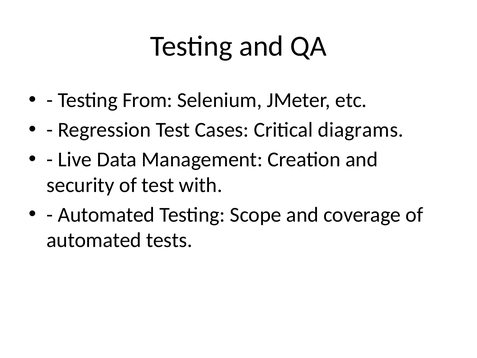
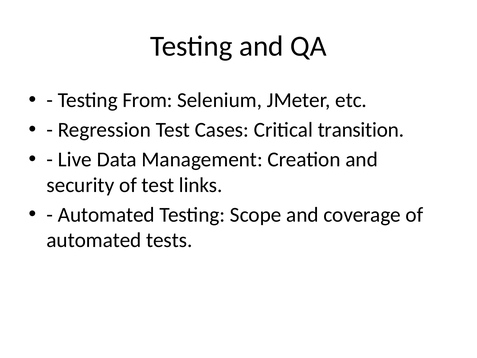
diagrams: diagrams -> transition (361, 130)
with: with -> links (201, 185)
